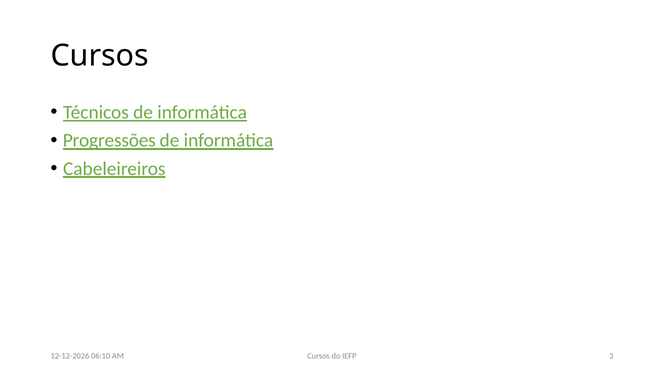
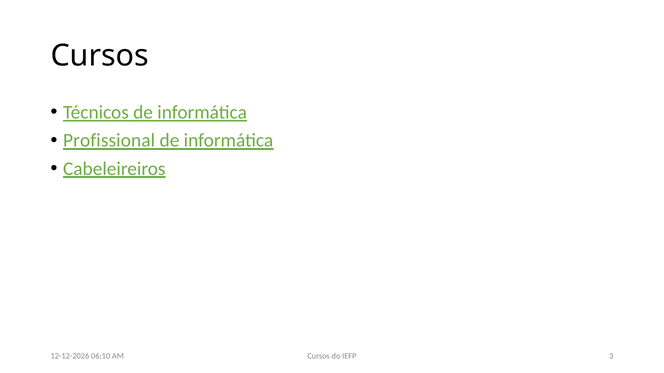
Progressões: Progressões -> Profissional (109, 141)
